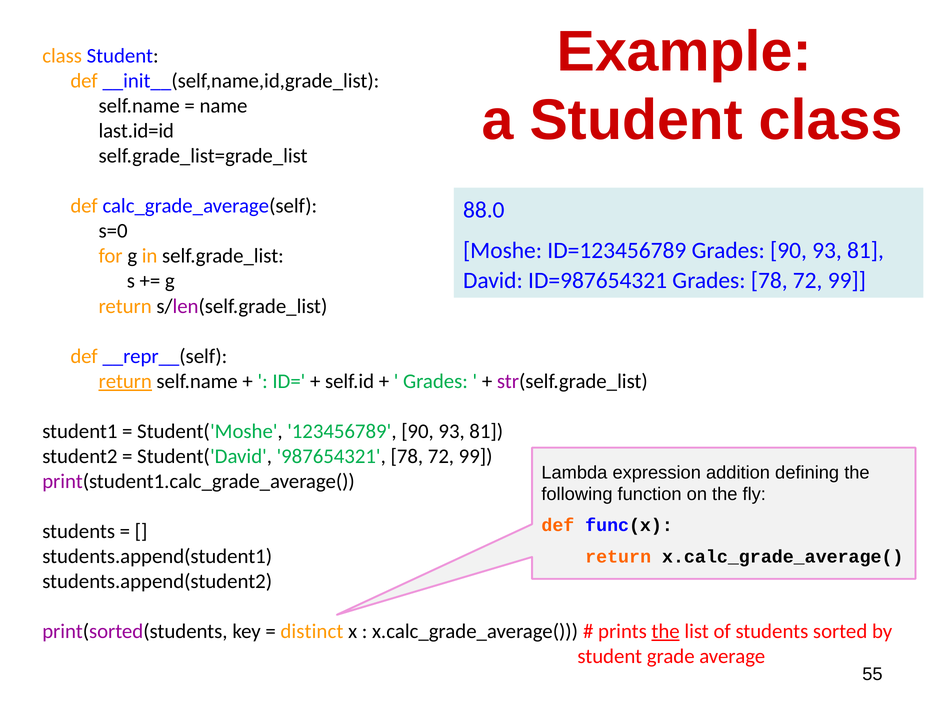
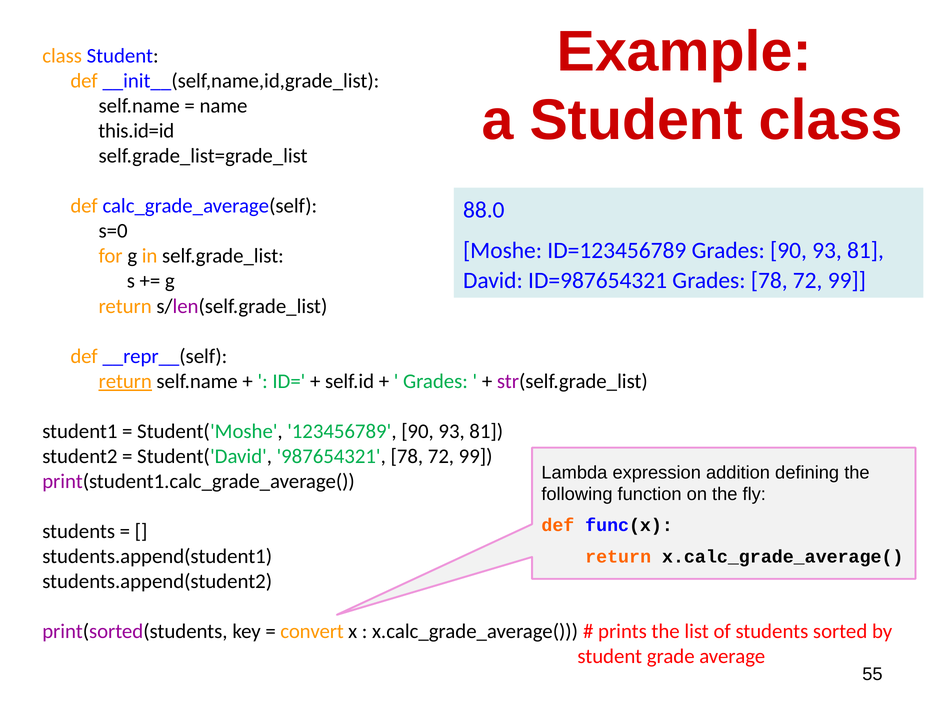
last.id=id: last.id=id -> this.id=id (136, 131)
distinct: distinct -> convert (312, 632)
the underline: present -> none (666, 632)
